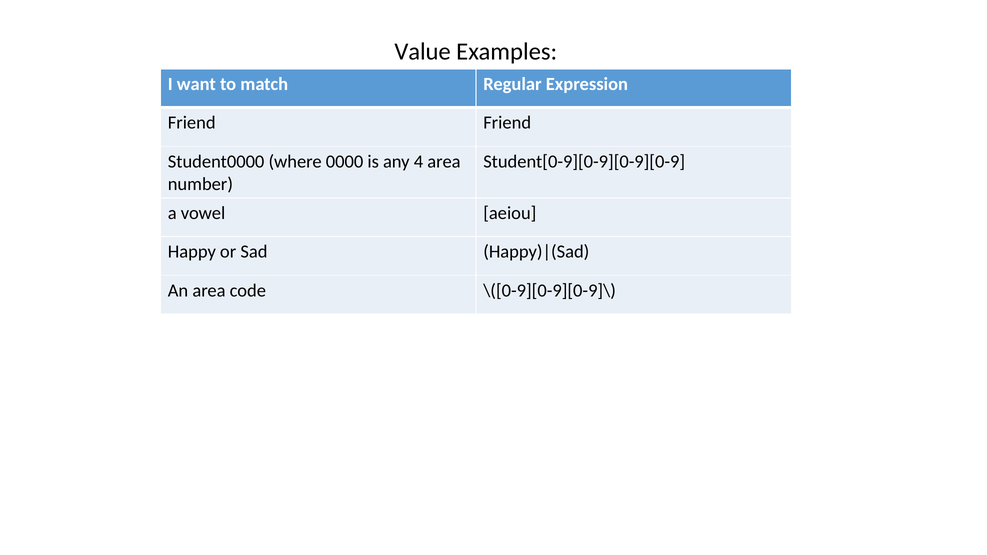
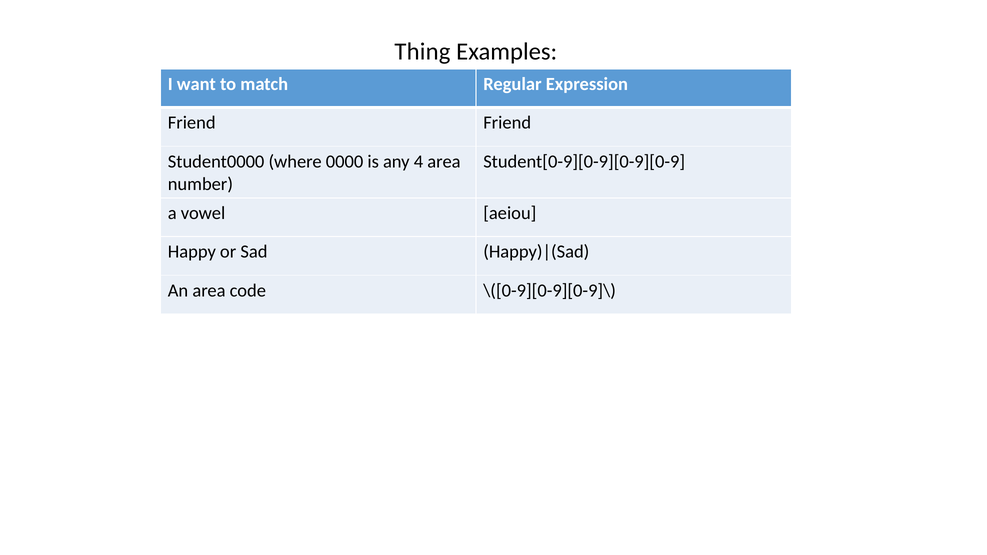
Value: Value -> Thing (422, 52)
